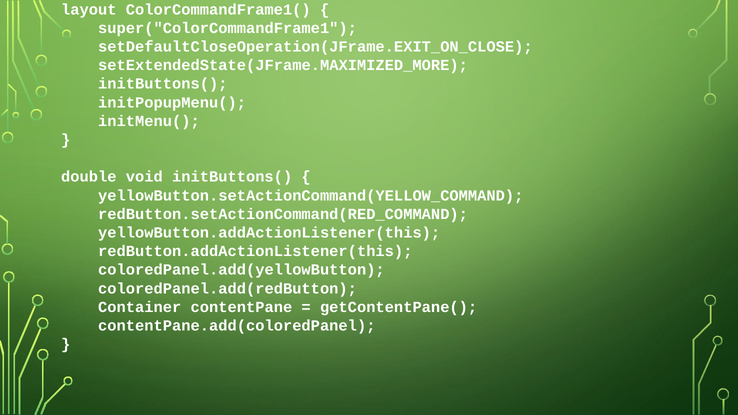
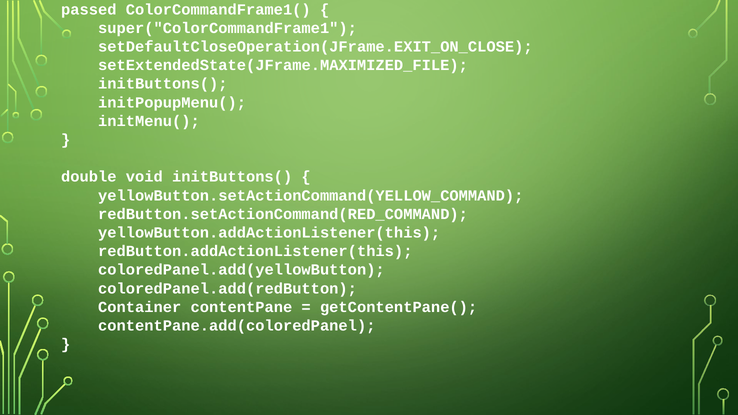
layout: layout -> passed (89, 9)
setExtendedState(JFrame.MAXIMIZED_MORE: setExtendedState(JFrame.MAXIMIZED_MORE -> setExtendedState(JFrame.MAXIMIZED_FILE (283, 65)
